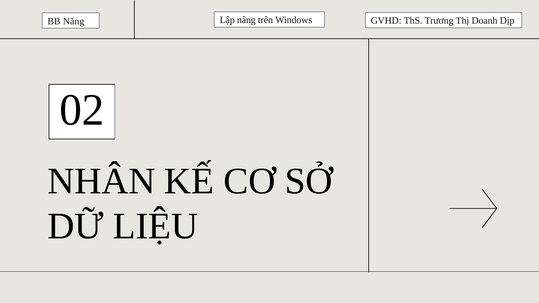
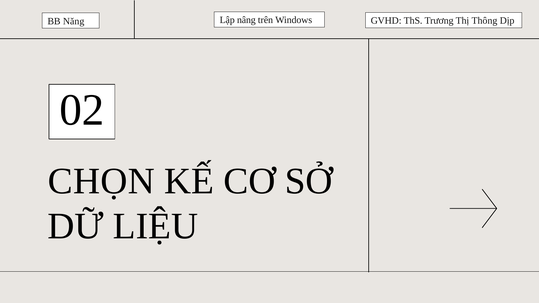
Doanh: Doanh -> Thông (484, 21)
NHÂN: NHÂN -> CHỌN (101, 181)
